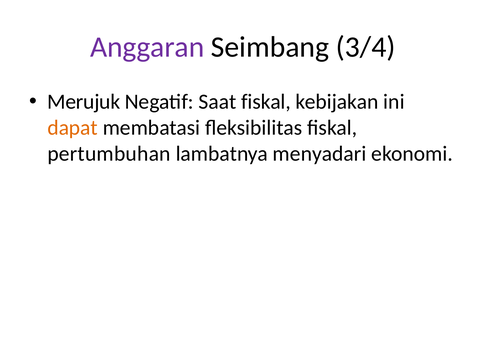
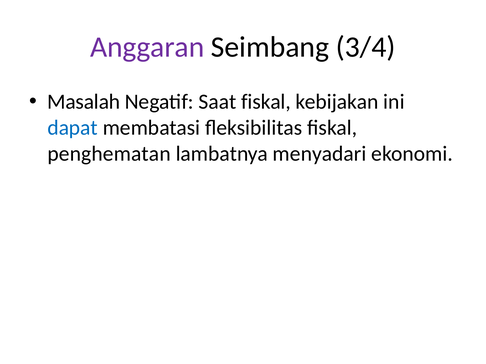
Merujuk: Merujuk -> Masalah (84, 102)
dapat colour: orange -> blue (73, 128)
pertumbuhan: pertumbuhan -> penghematan (109, 154)
